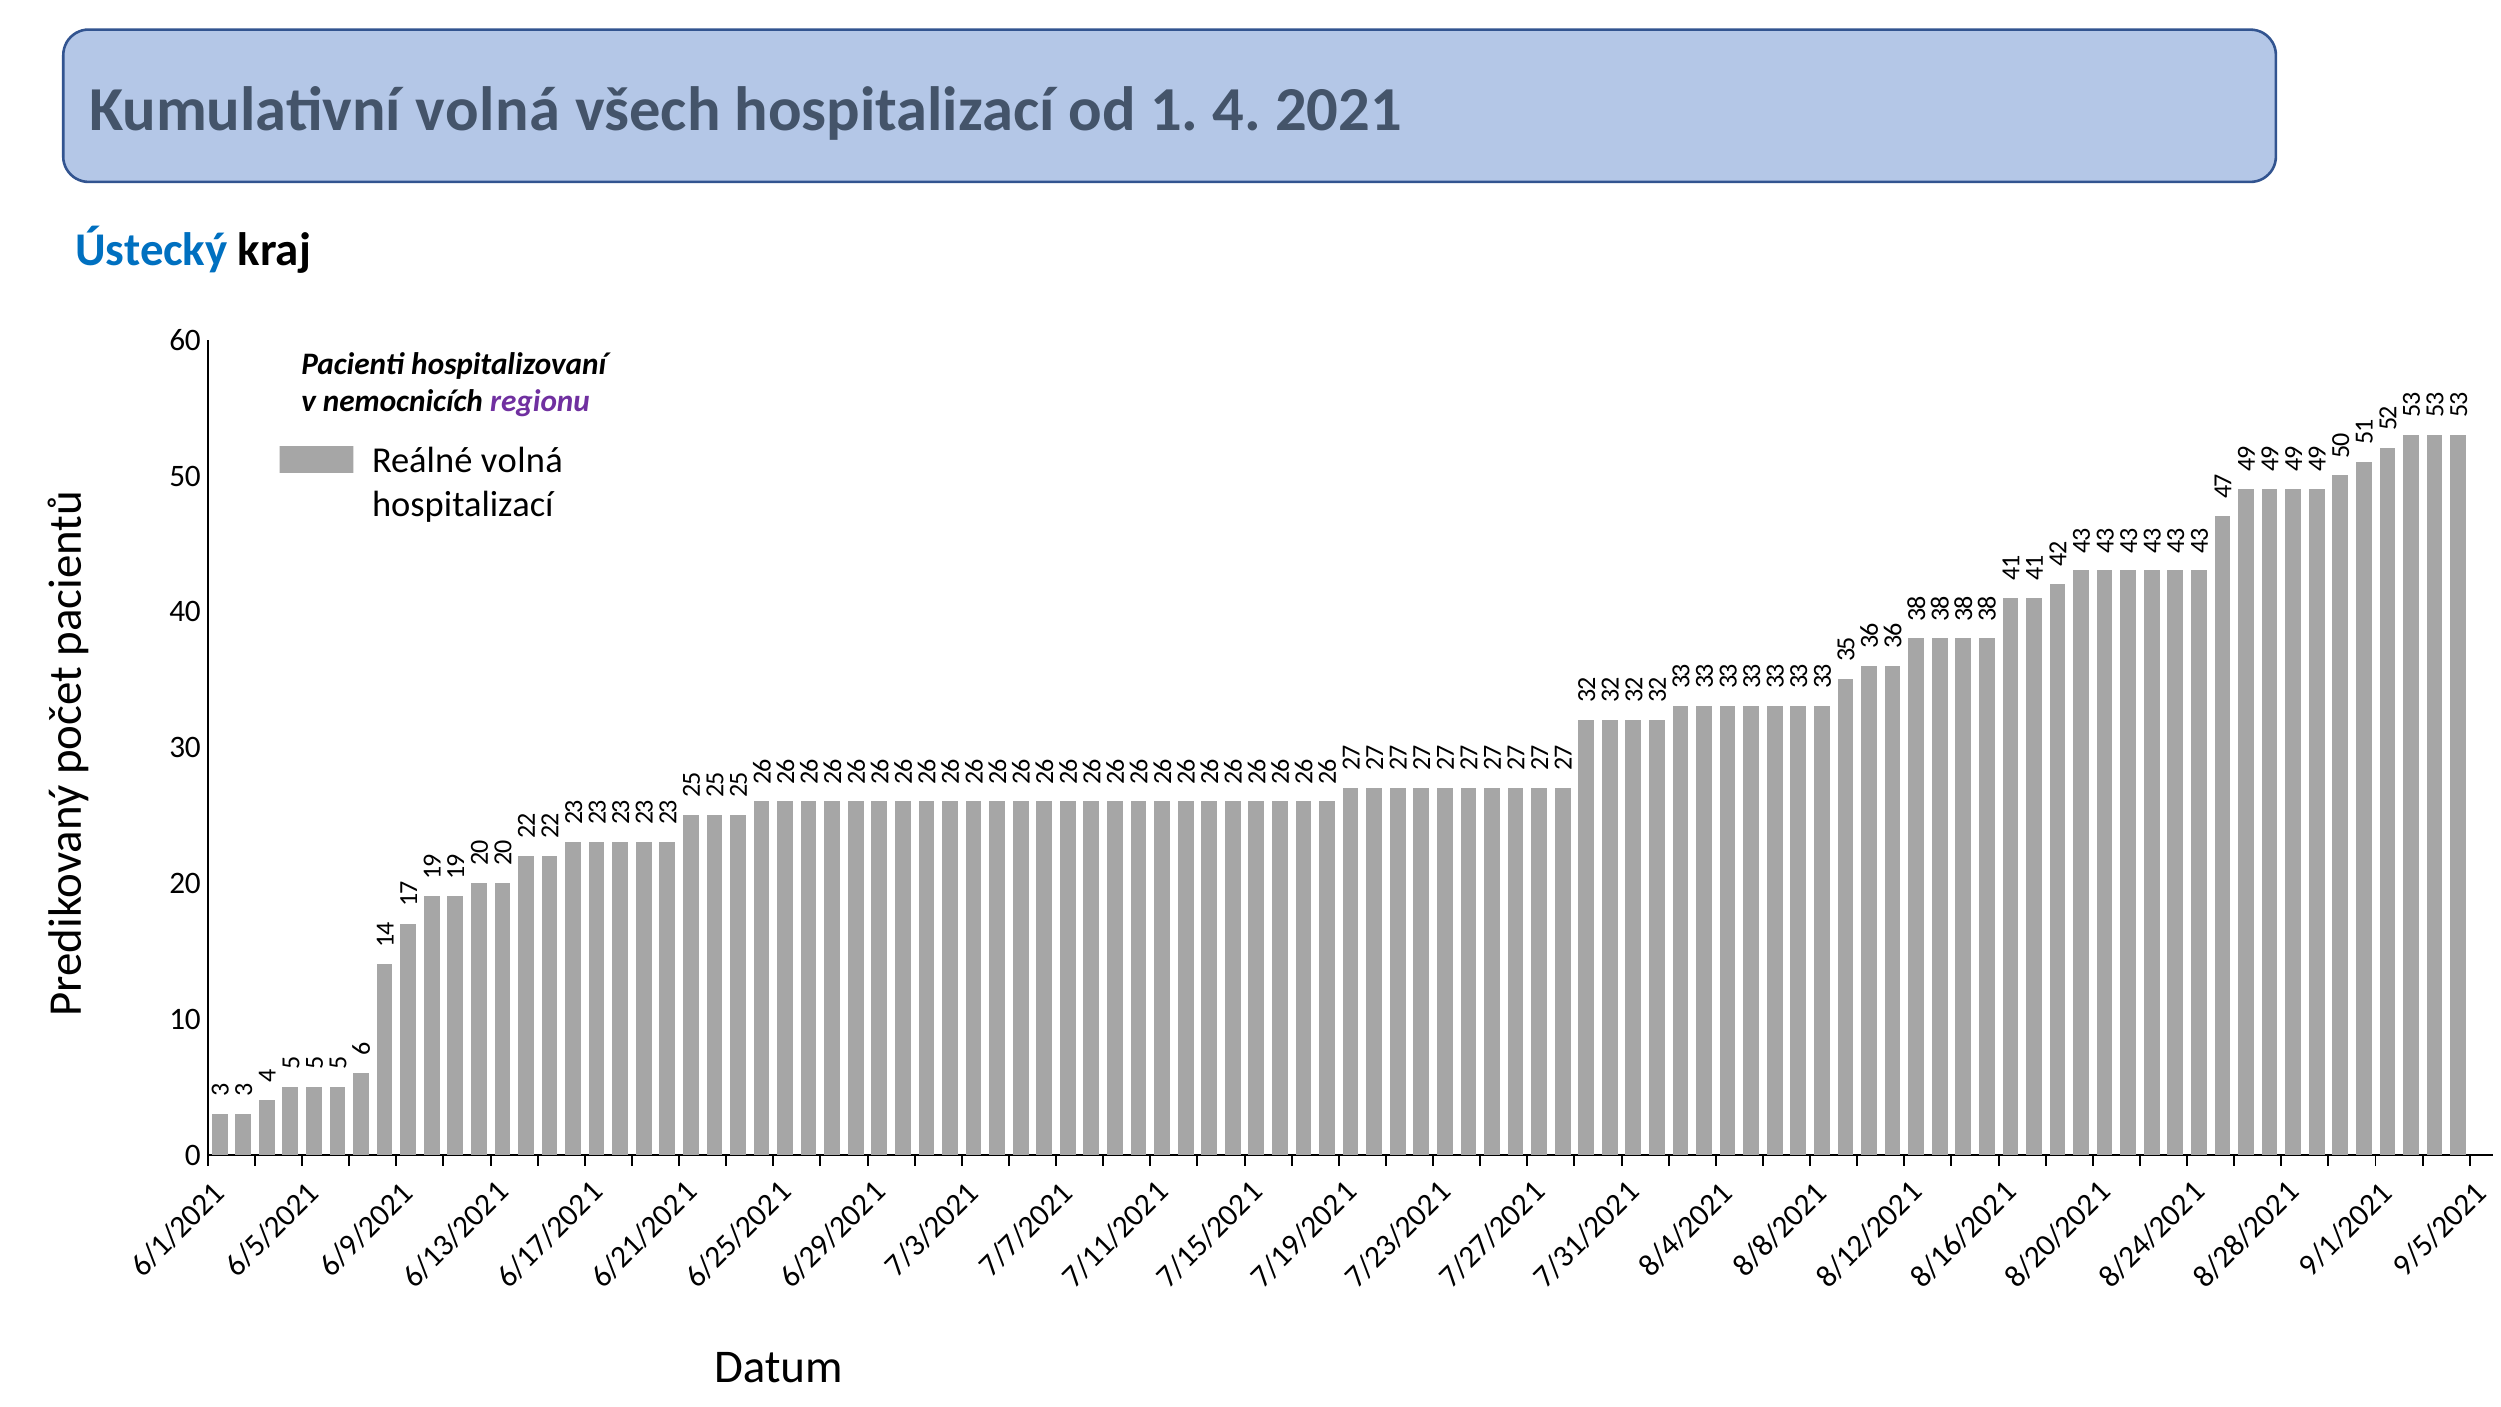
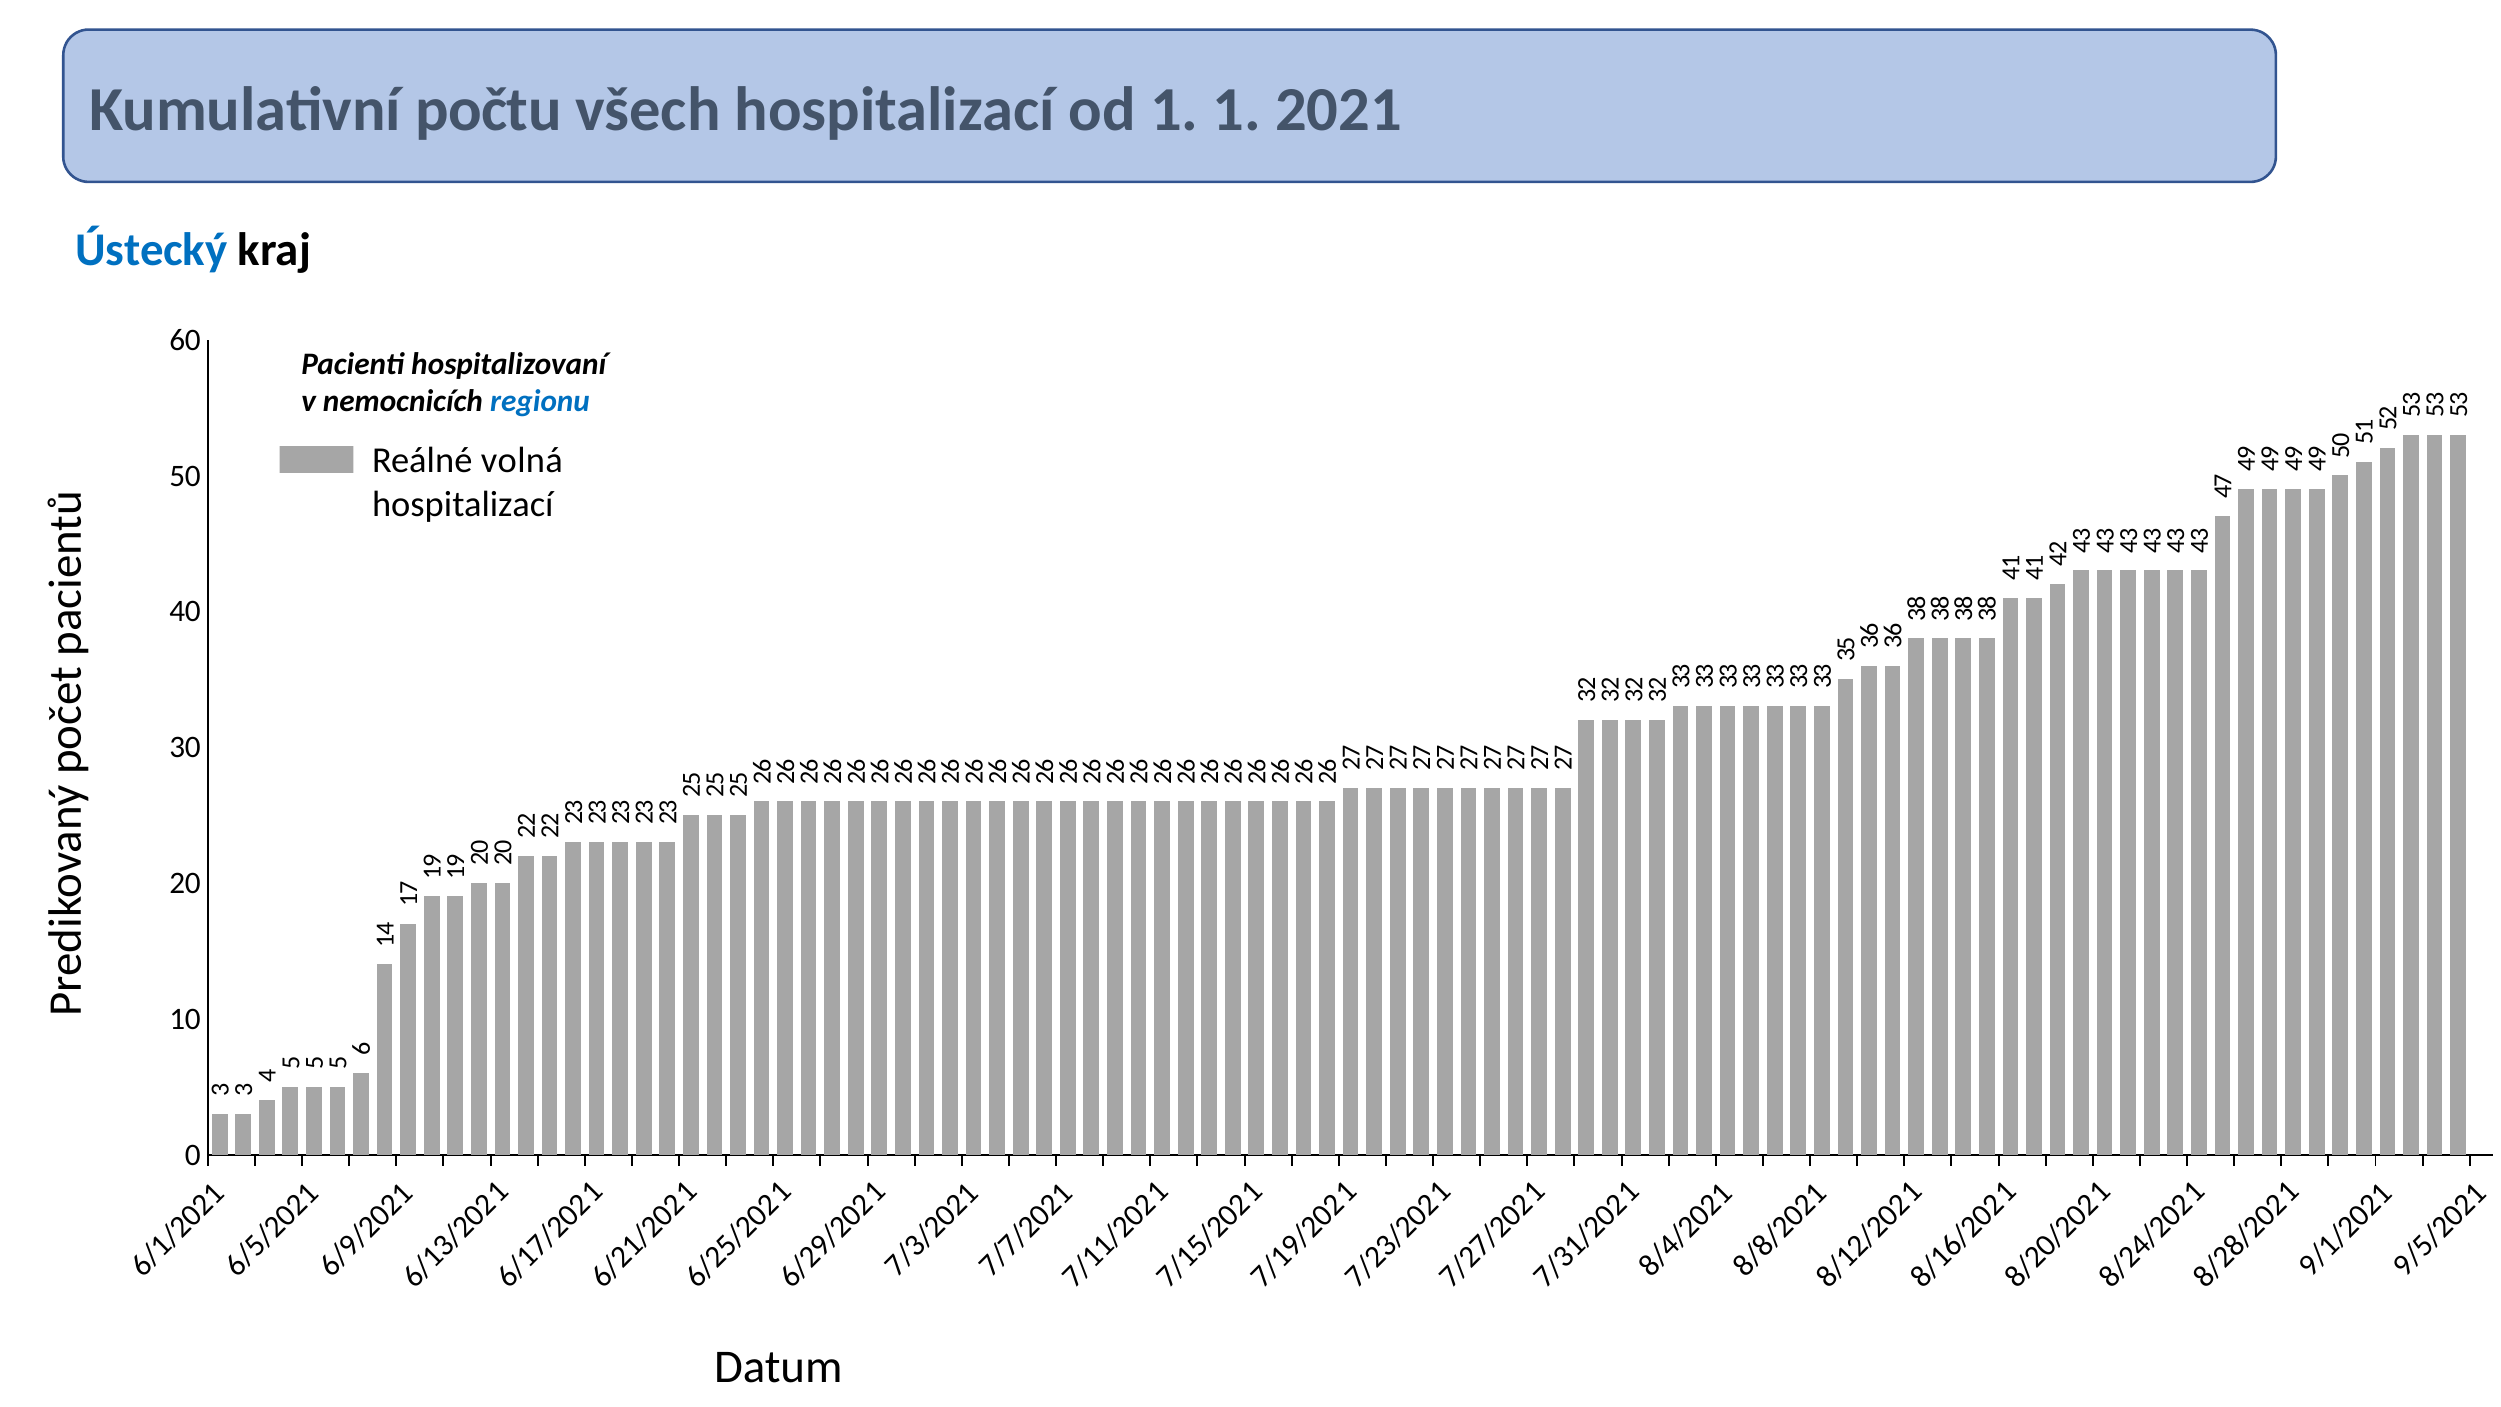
Kumulativní volná: volná -> počtu (488, 110)
od 1 4: 4 -> 1 (1237, 110)
regionu colour: purple -> blue (540, 402)
